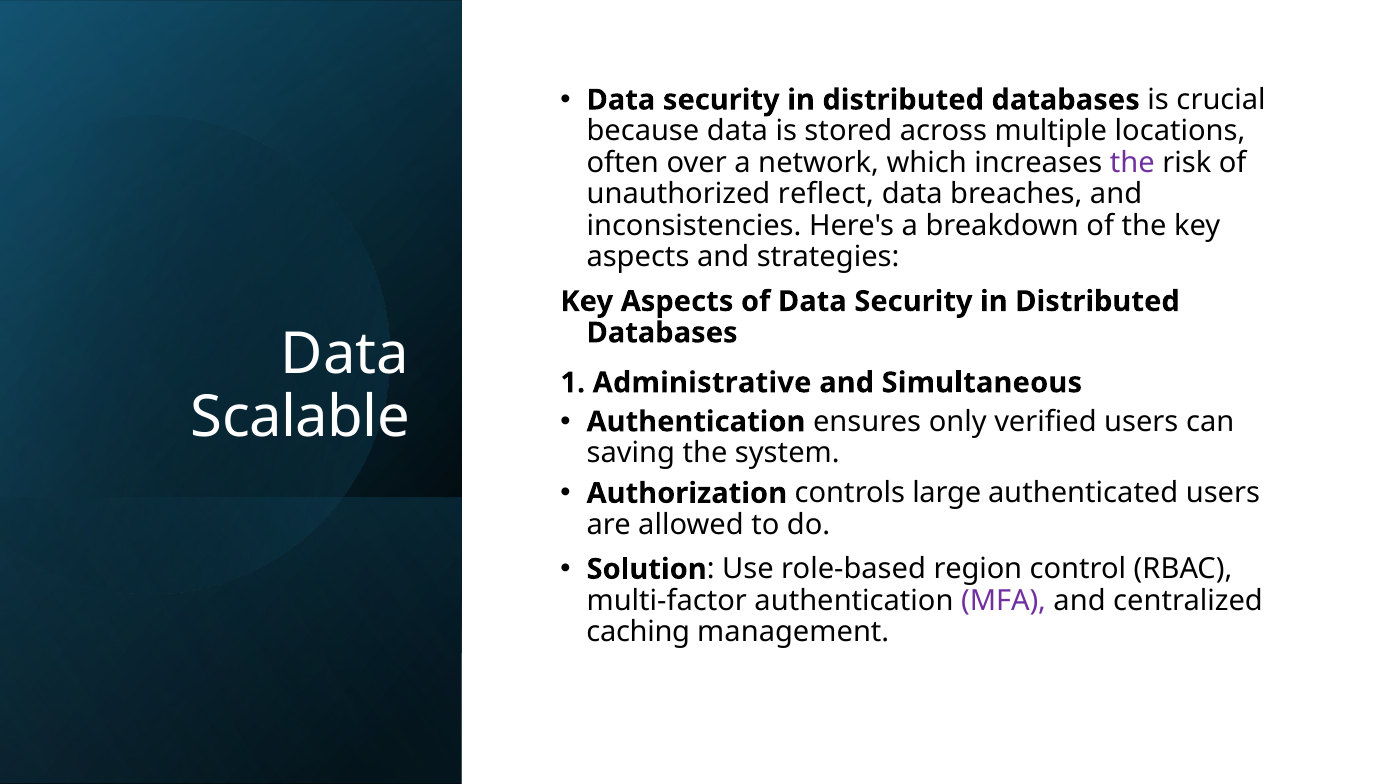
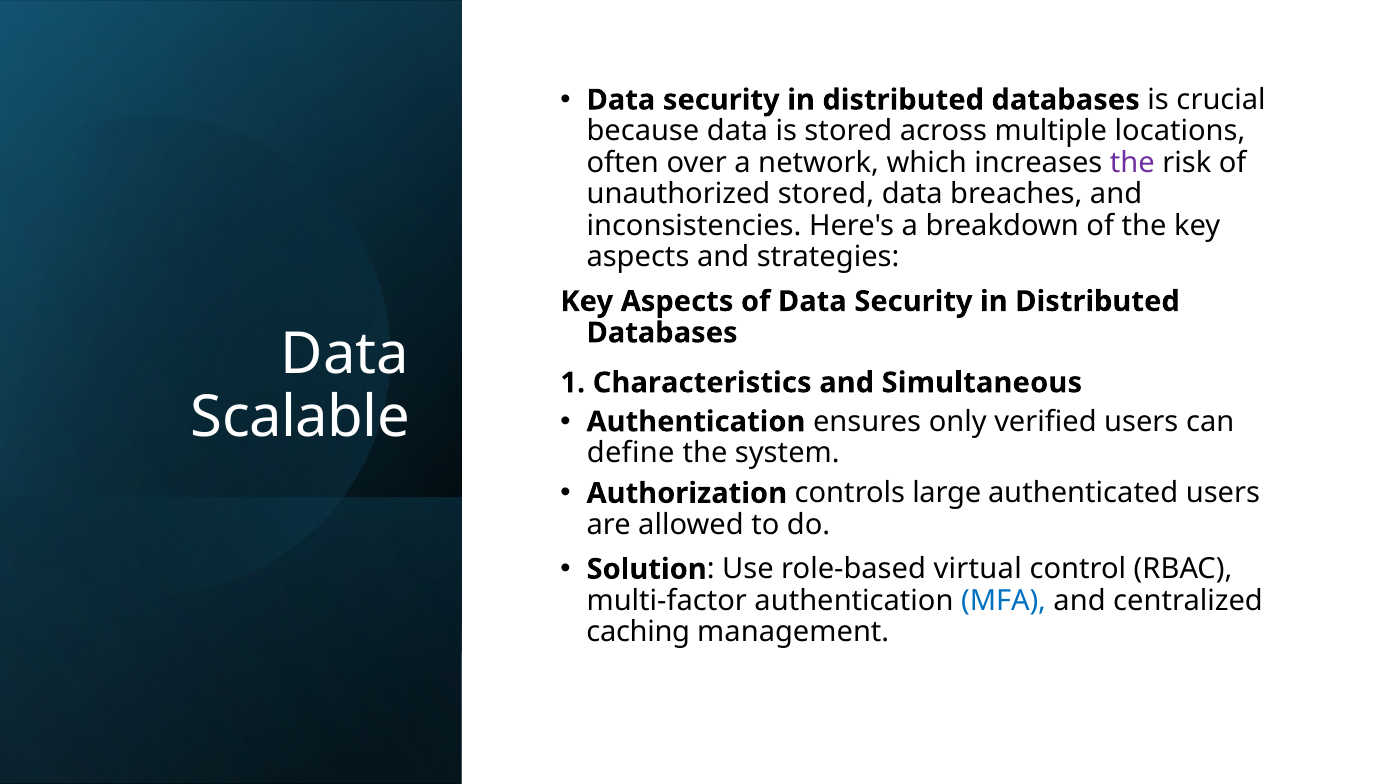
unauthorized reflect: reflect -> stored (826, 194)
Administrative: Administrative -> Characteristics (702, 383)
saving: saving -> define (631, 453)
region: region -> virtual (978, 569)
MFA colour: purple -> blue (1004, 601)
